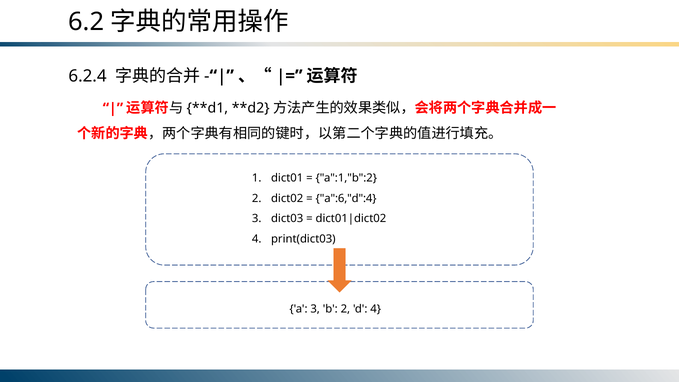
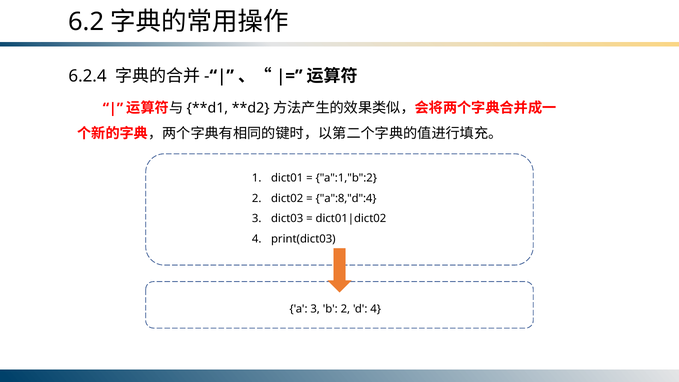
a":6,"d":4: a":6,"d":4 -> a":8,"d":4 (346, 198)
